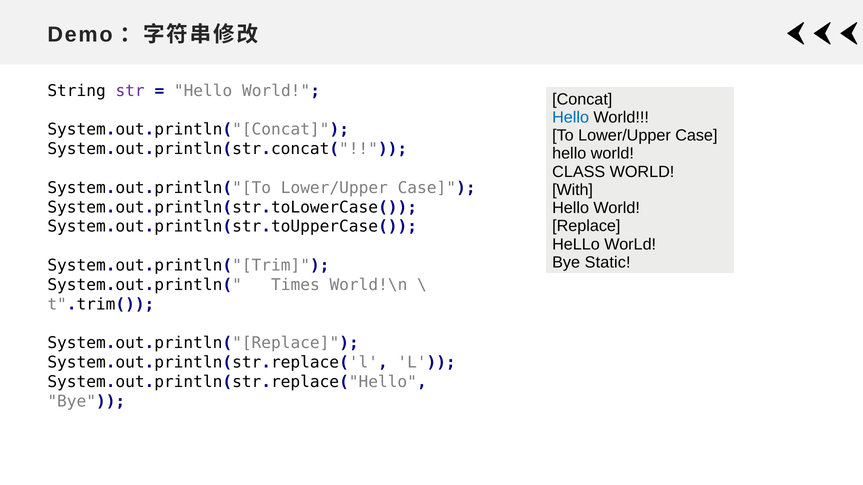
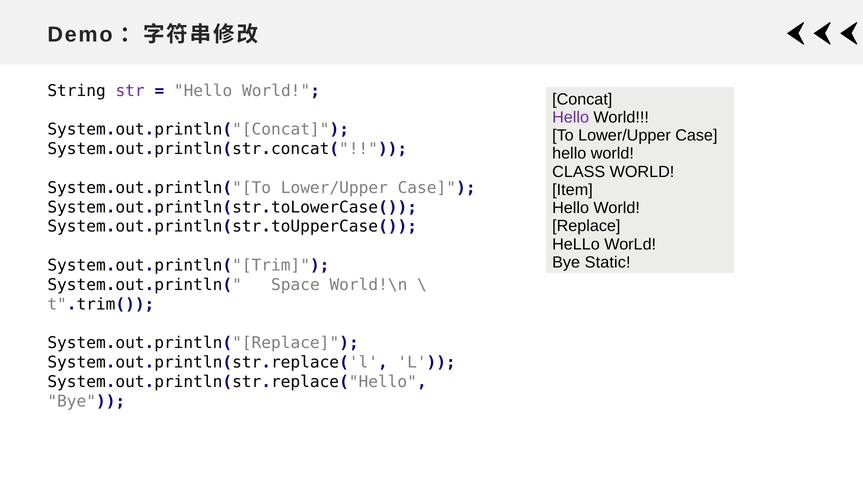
Hello colour: blue -> purple (571, 118)
With: With -> Item (572, 190)
Times: Times -> Space (295, 285)
